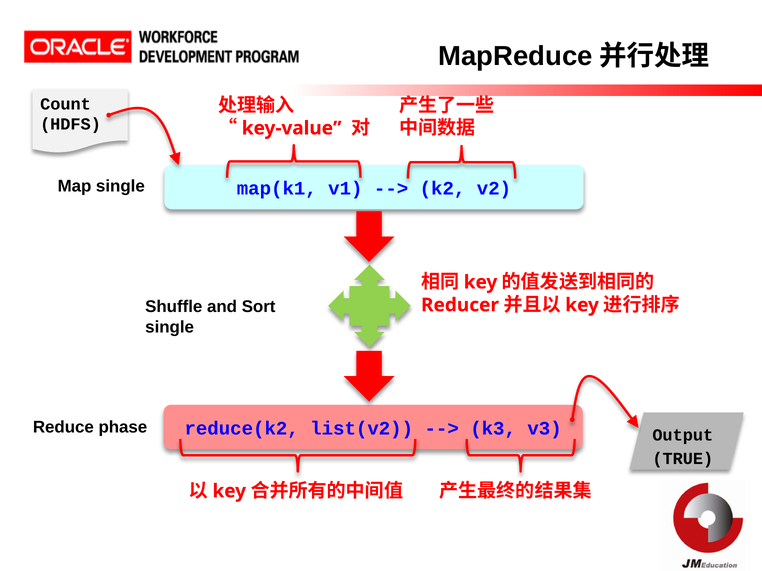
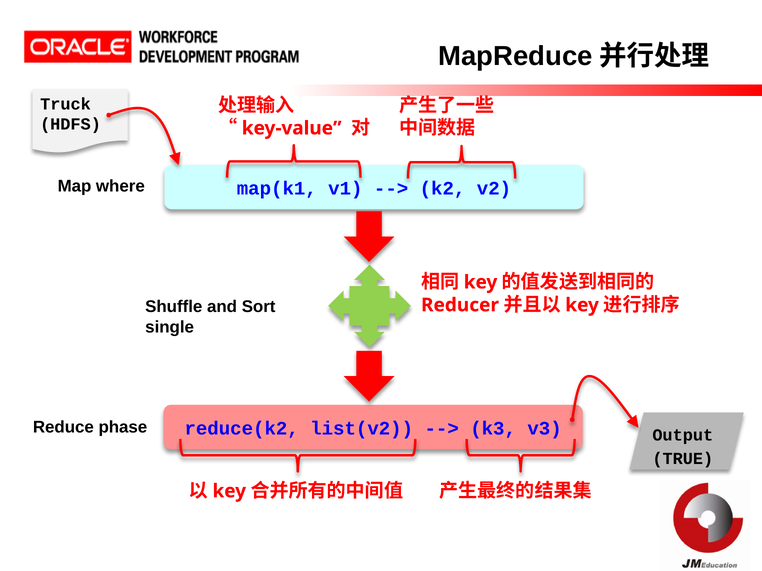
Count: Count -> Truck (65, 104)
Map single: single -> where (120, 187)
